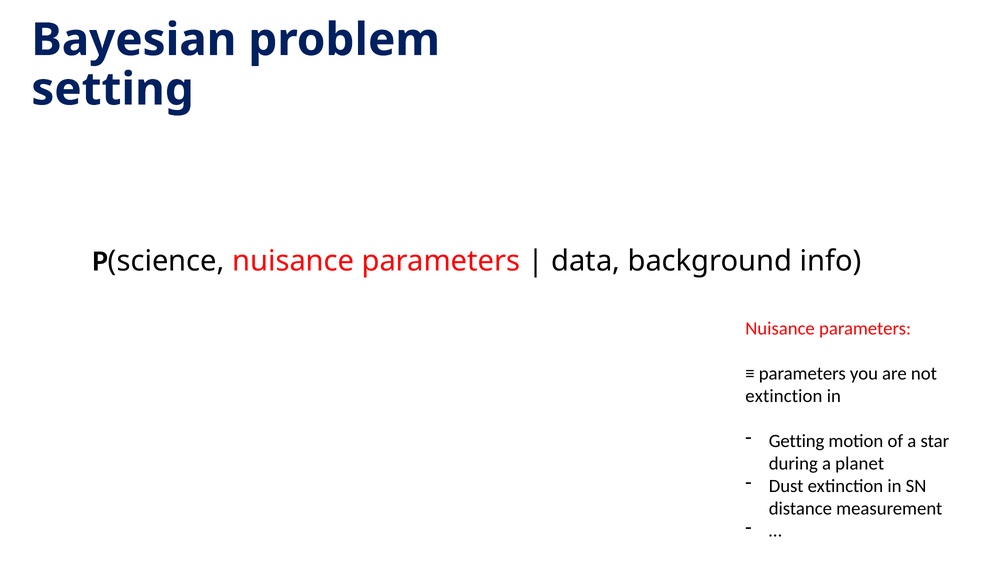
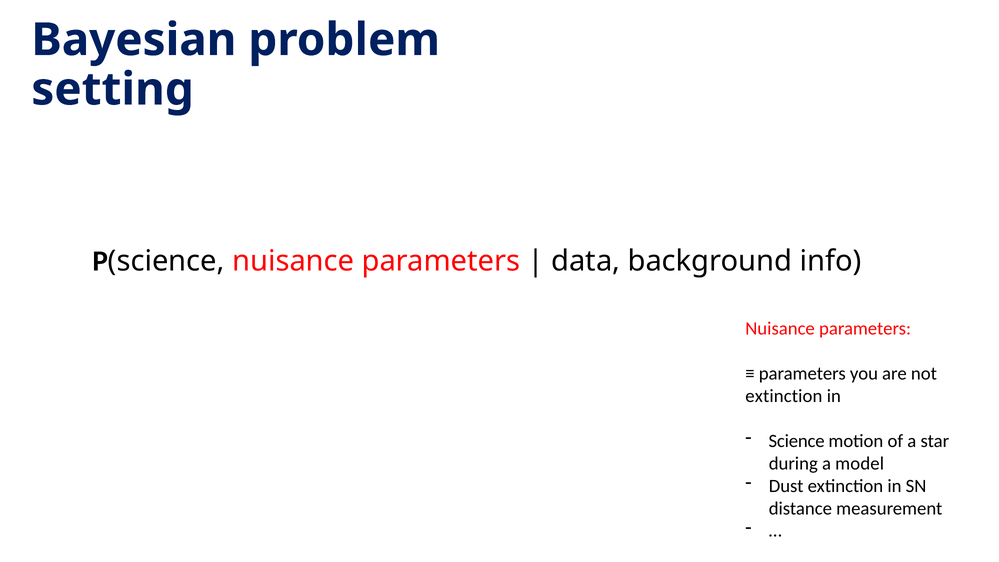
Getting: Getting -> Science (797, 441)
planet: planet -> model (860, 463)
